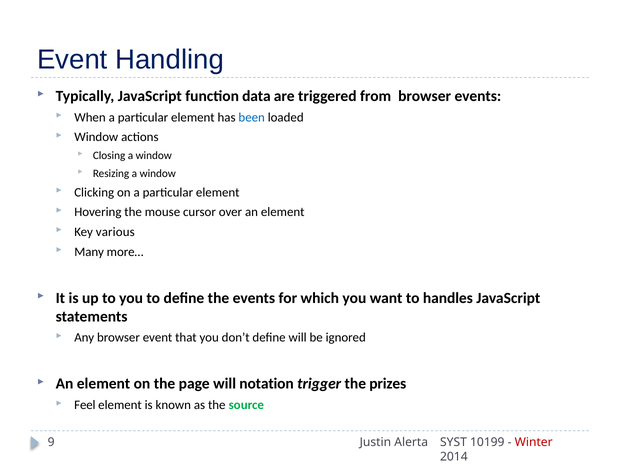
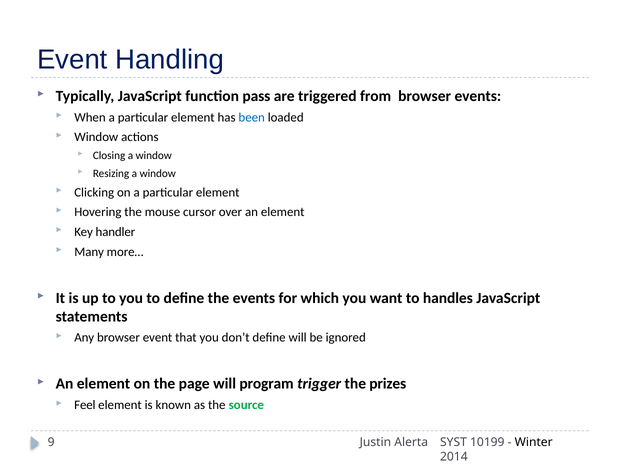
data: data -> pass (256, 96)
various: various -> handler (115, 232)
notation: notation -> program (267, 384)
Winter colour: red -> black (534, 442)
